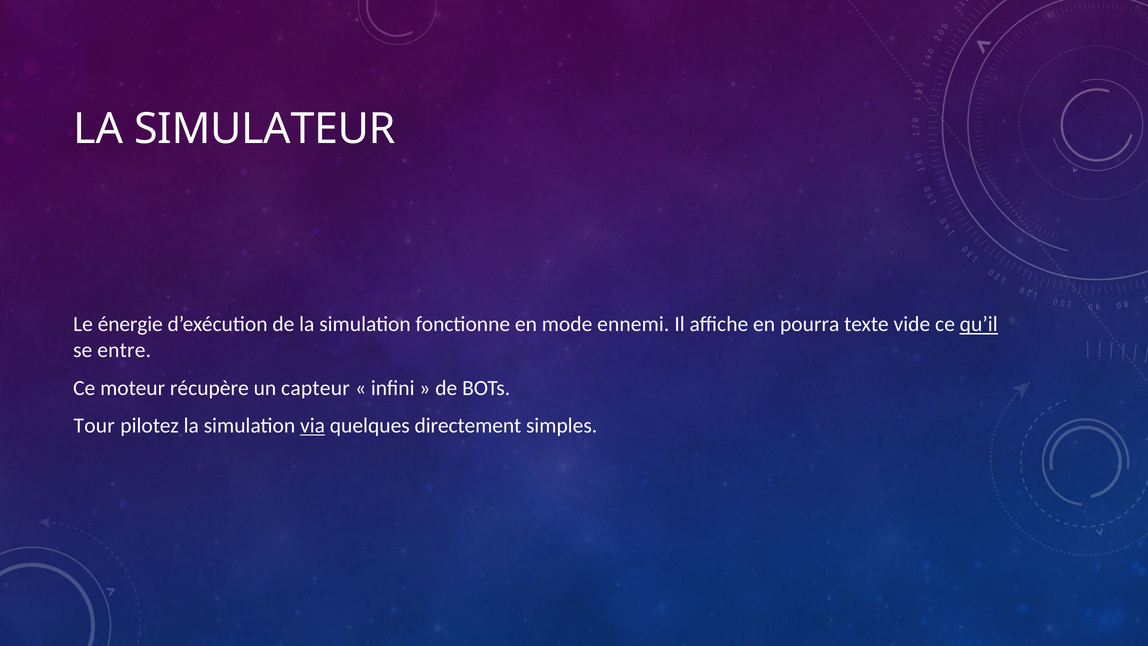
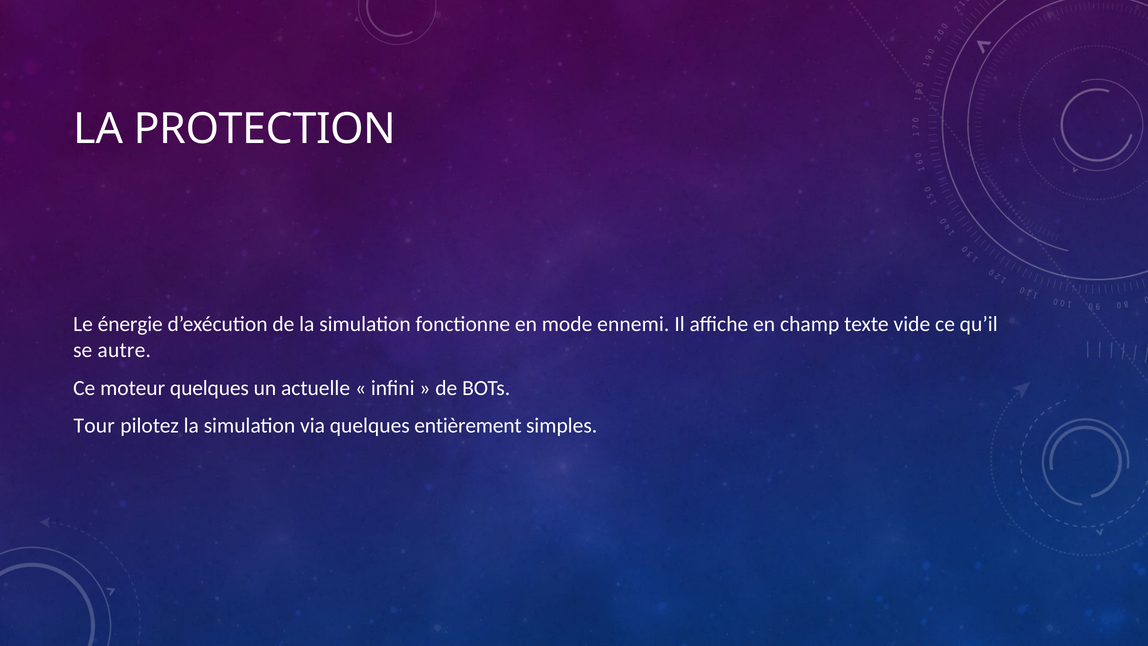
SIMULATEUR: SIMULATEUR -> PROTECTION (265, 129)
pourra: pourra -> champ (810, 324)
qu’il underline: present -> none (979, 324)
entre: entre -> autre (124, 350)
moteur récupère: récupère -> quelques (209, 388)
capteur: capteur -> actuelle (316, 388)
via underline: present -> none (313, 426)
directement: directement -> entièrement (468, 426)
